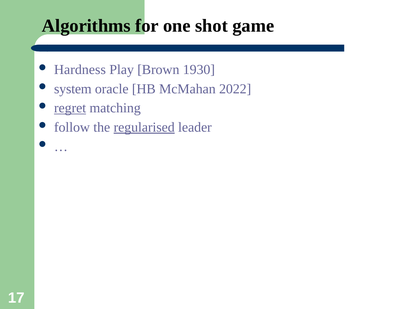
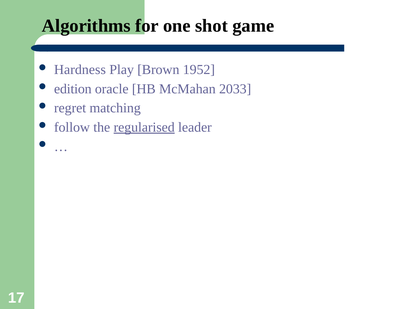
1930: 1930 -> 1952 (199, 70)
system: system -> edition (73, 89)
2022: 2022 -> 2033 (235, 89)
regret underline: present -> none (70, 108)
